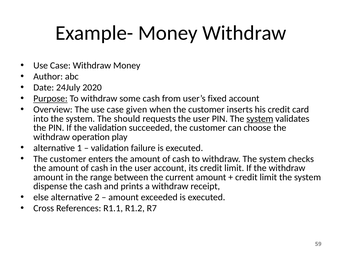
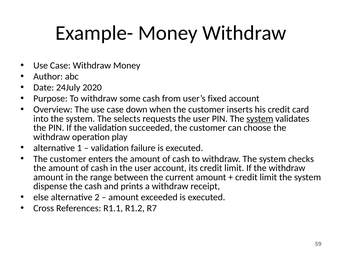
Purpose underline: present -> none (50, 99)
given: given -> down (137, 110)
should: should -> selects (127, 119)
